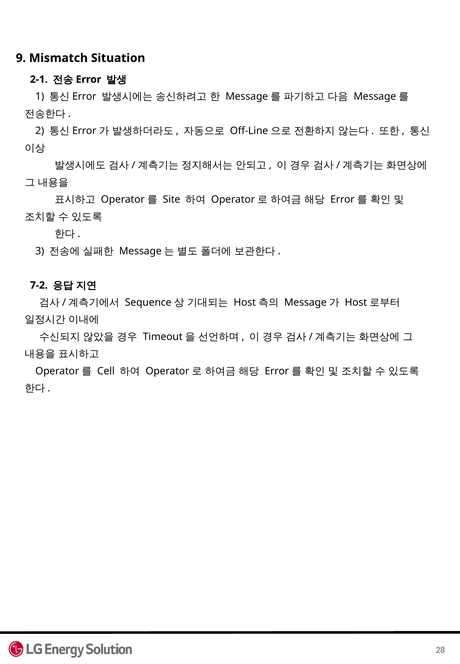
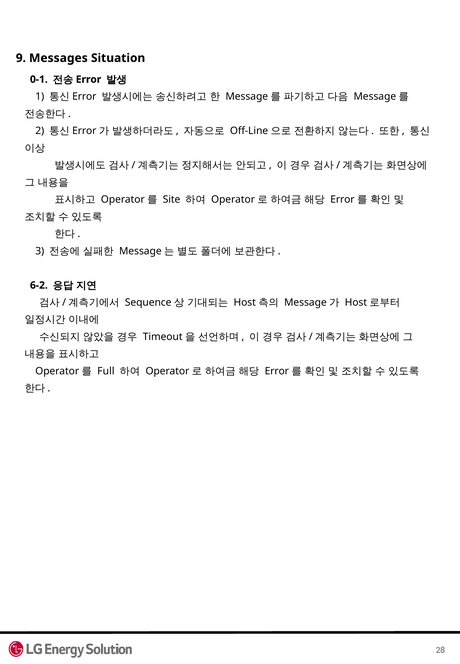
Mismatch: Mismatch -> Messages (58, 58)
2-1: 2-1 -> 0-1 (39, 79)
7-2: 7-2 -> 6-2 (39, 285)
Cell: Cell -> Full (106, 371)
